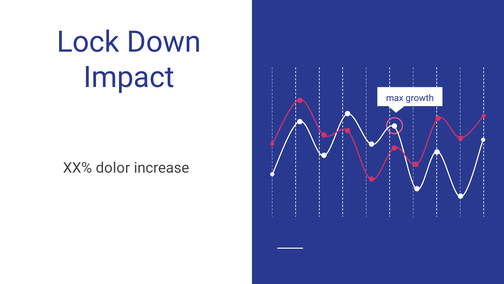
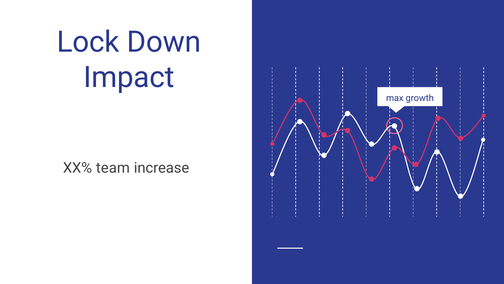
dolor: dolor -> team (113, 168)
